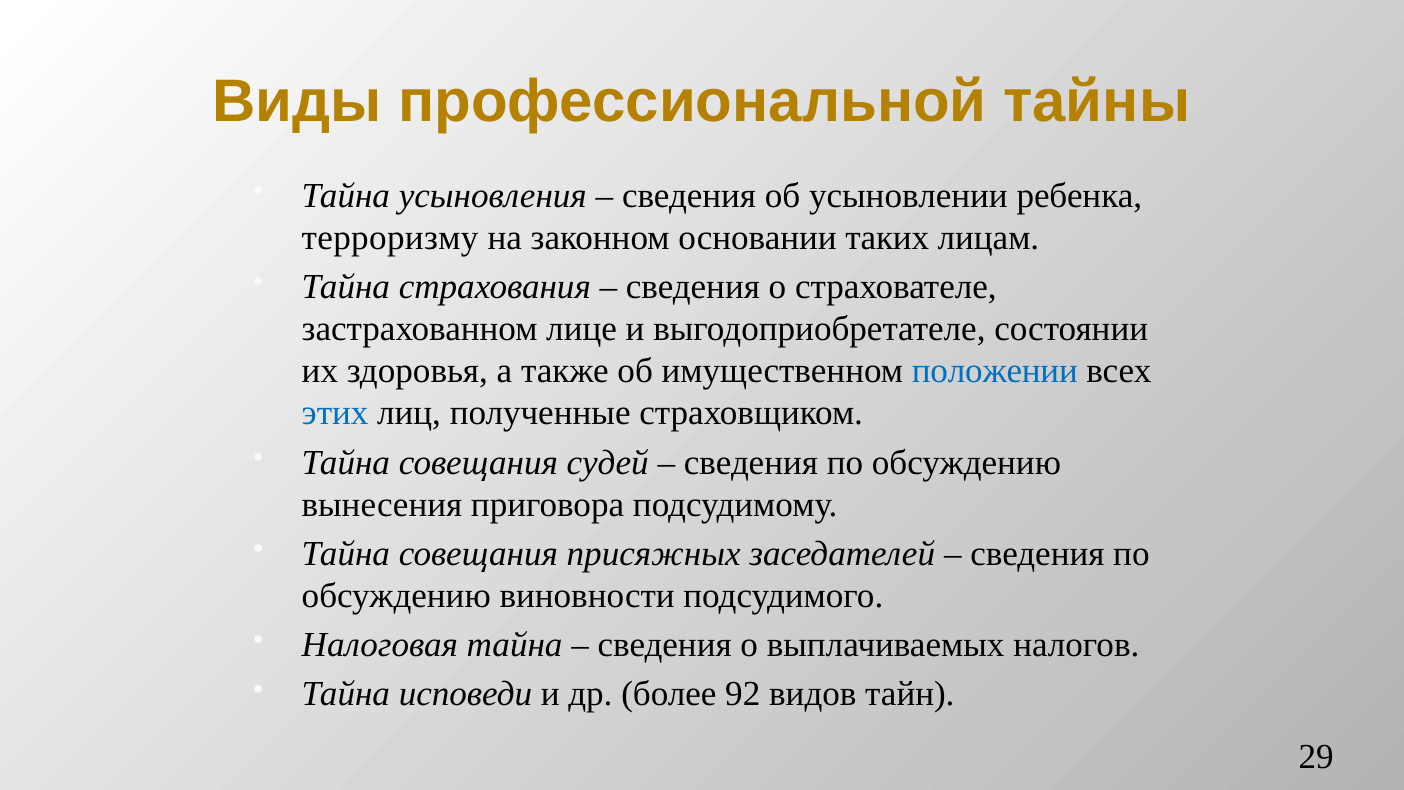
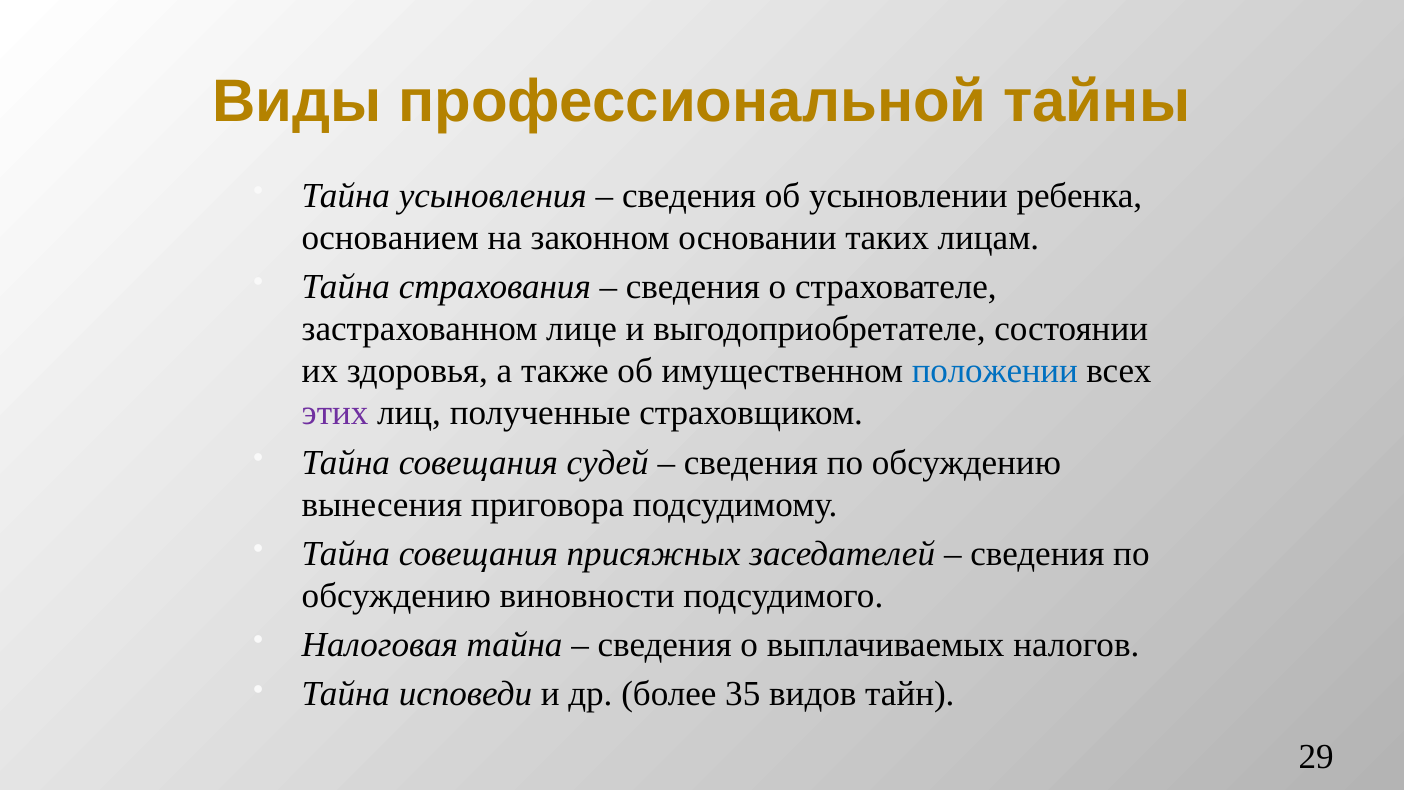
терроризму: терроризму -> основанием (390, 238)
этих colour: blue -> purple (335, 413)
92: 92 -> 35 (743, 694)
